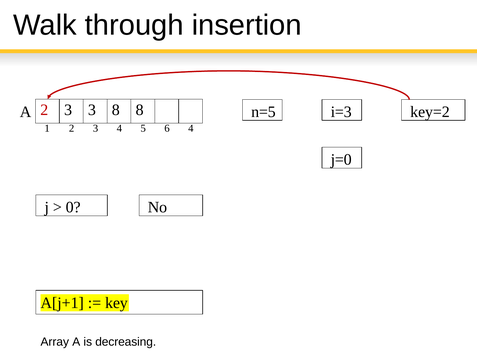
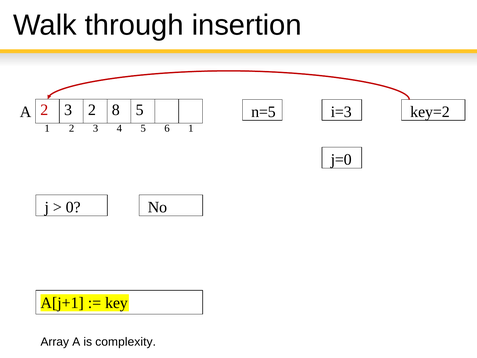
3 3: 3 -> 2 (92, 110)
8 8: 8 -> 5 (140, 110)
6 4: 4 -> 1 (191, 128)
decreasing: decreasing -> complexity (126, 342)
